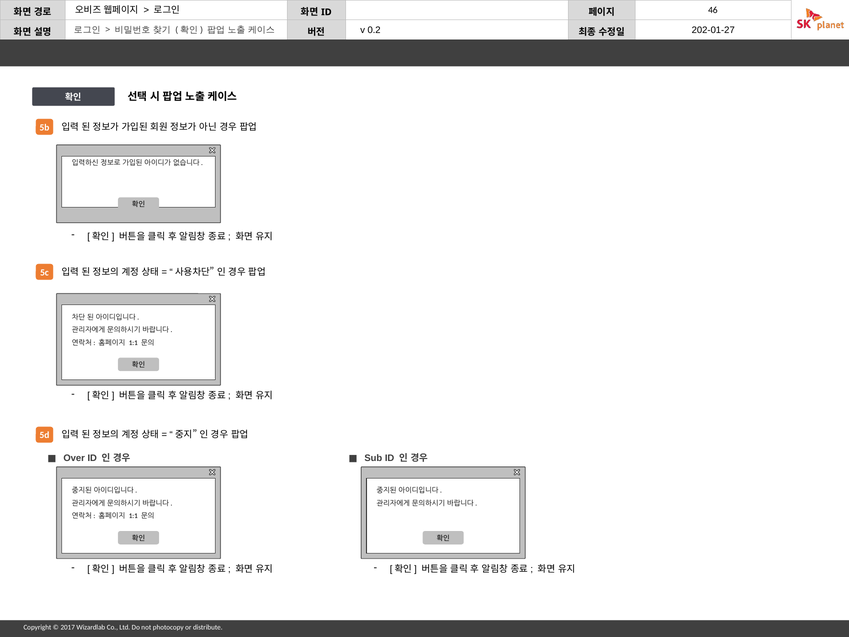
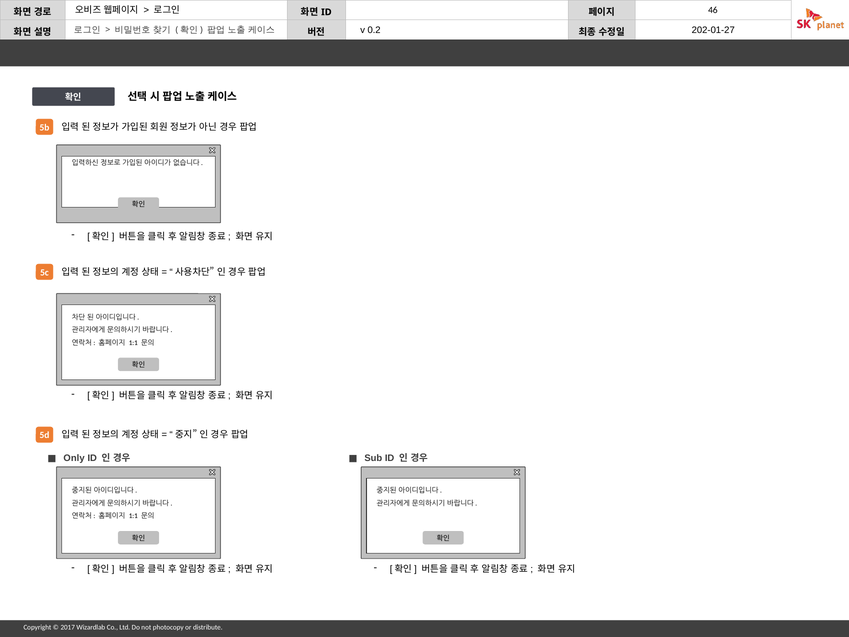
Over: Over -> Only (74, 458)
